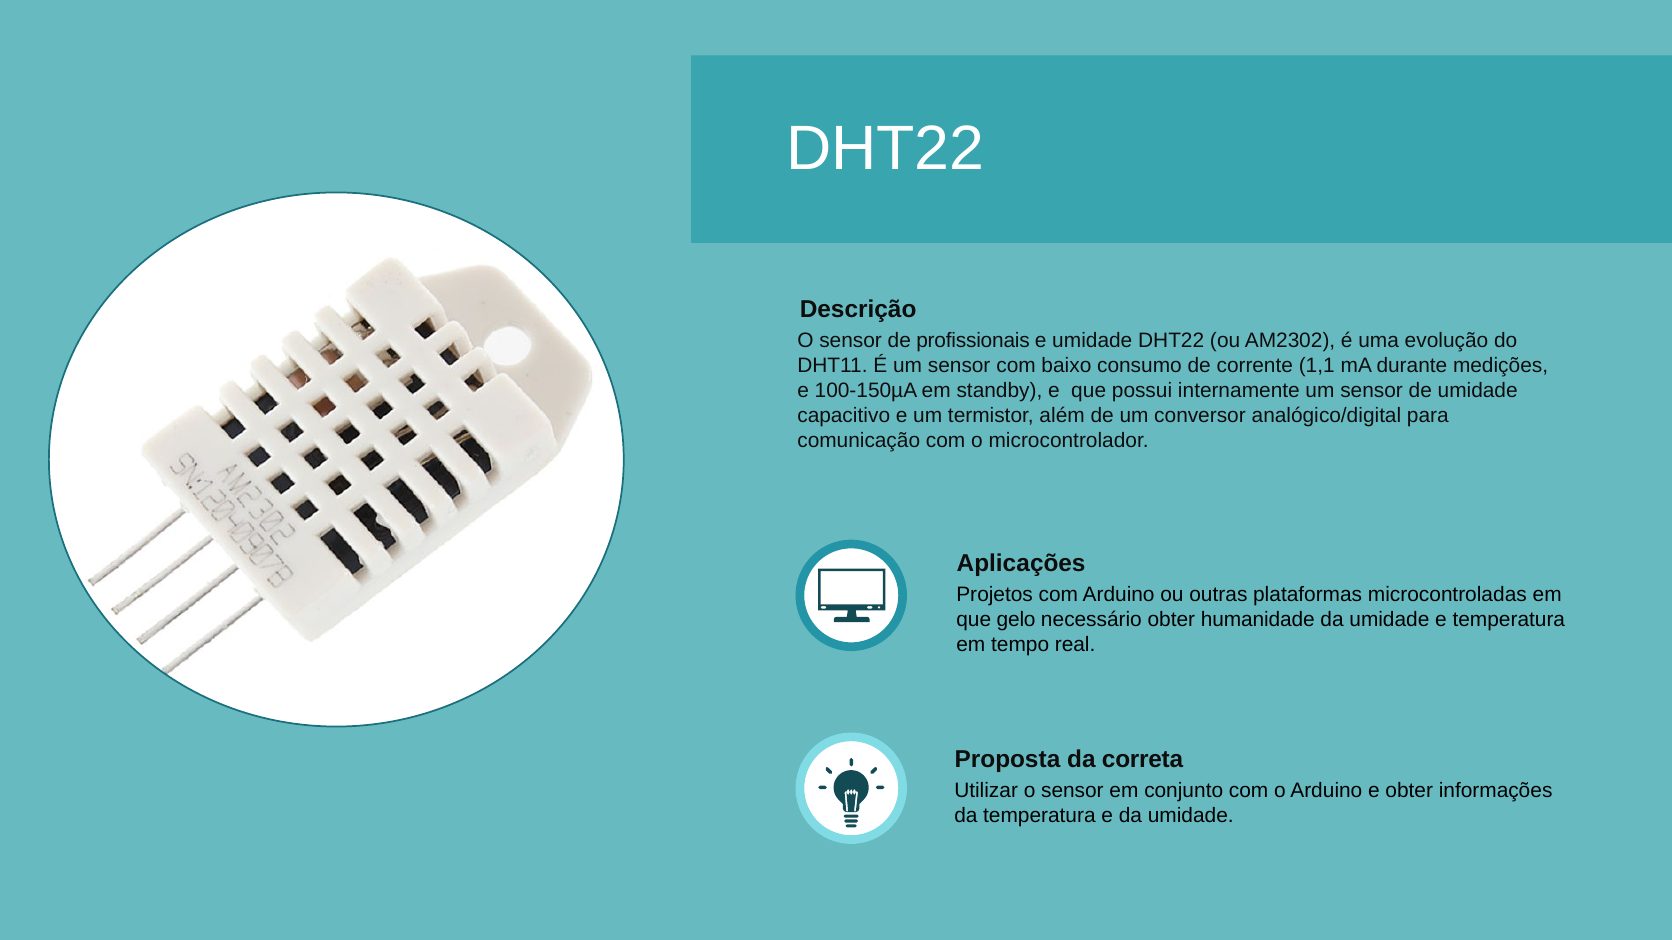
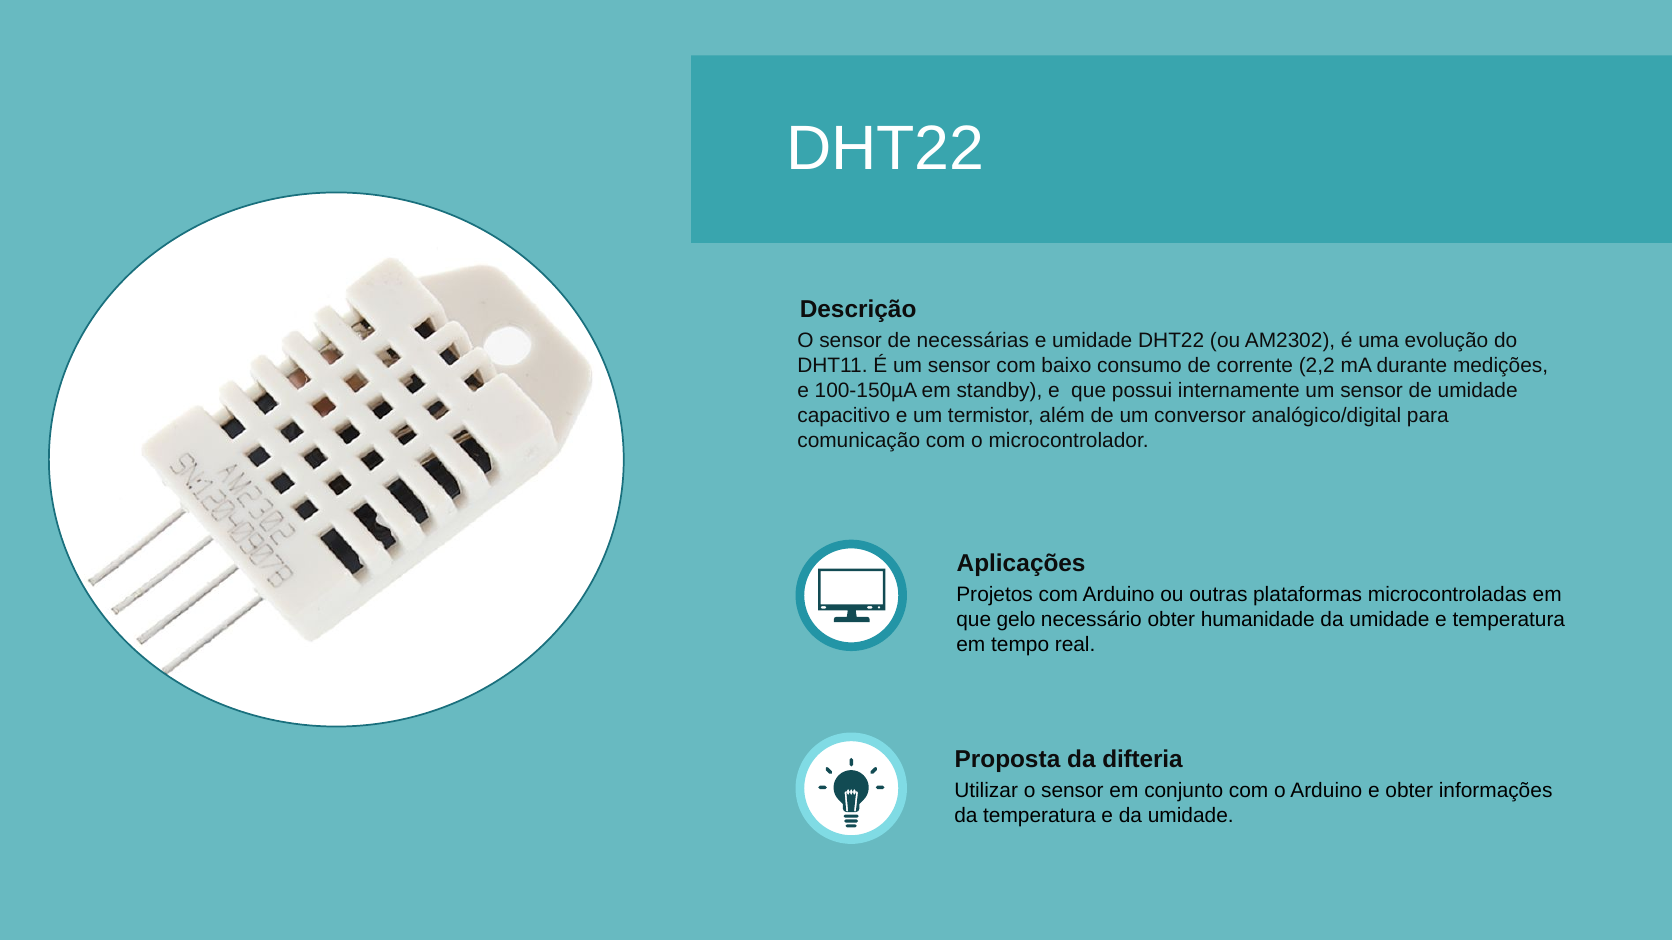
profissionais: profissionais -> necessárias (973, 341)
1,1: 1,1 -> 2,2 (1317, 366)
correta: correta -> difteria (1143, 760)
